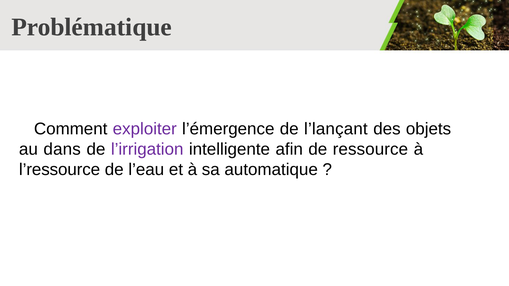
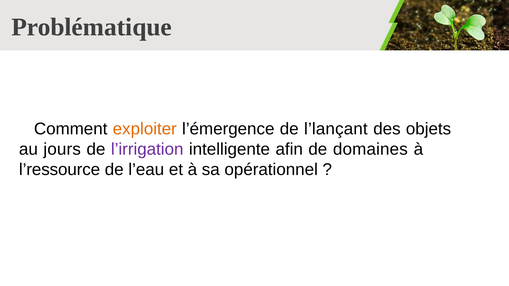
exploiter colour: purple -> orange (145, 129)
dans: dans -> jours (62, 149)
ressource: ressource -> domaines (370, 149)
automatique: automatique -> opérationnel (271, 170)
